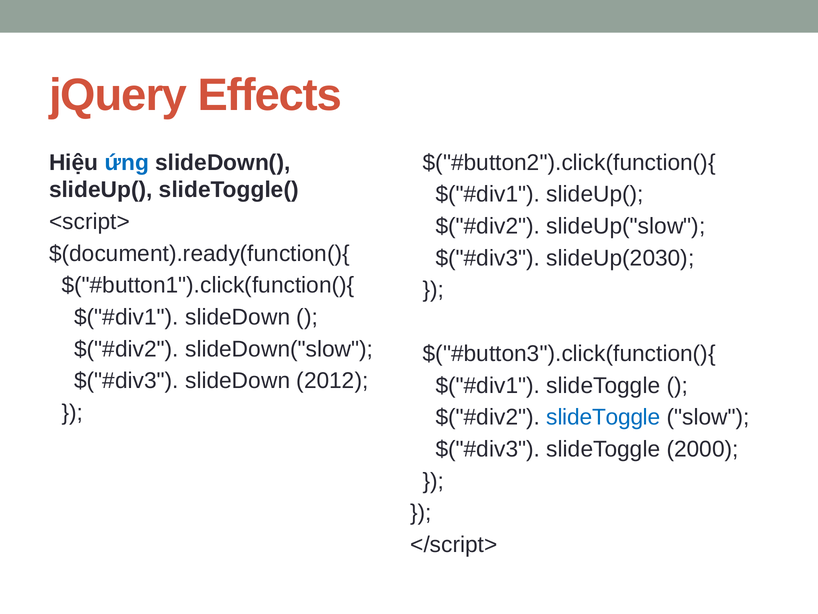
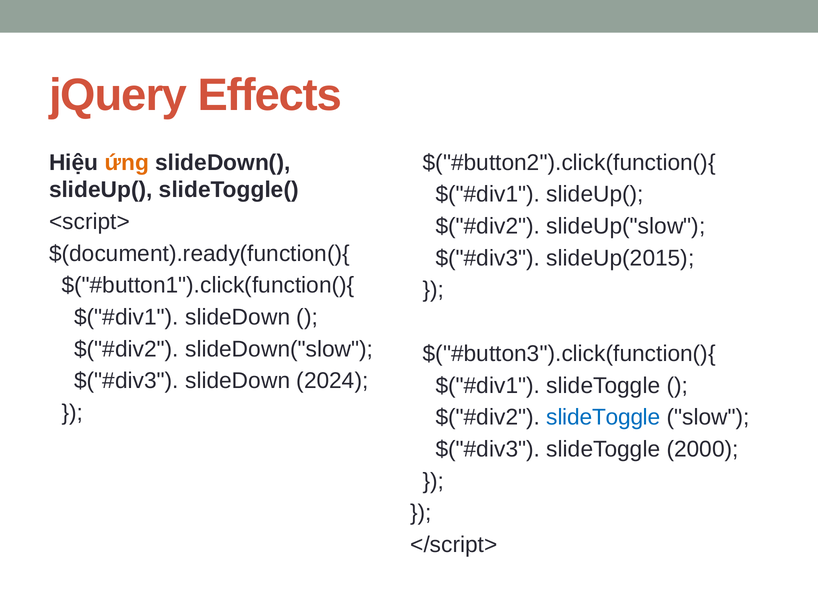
ứng colour: blue -> orange (127, 162)
slideUp(2030: slideUp(2030 -> slideUp(2015 (620, 258)
2012: 2012 -> 2024 (332, 381)
